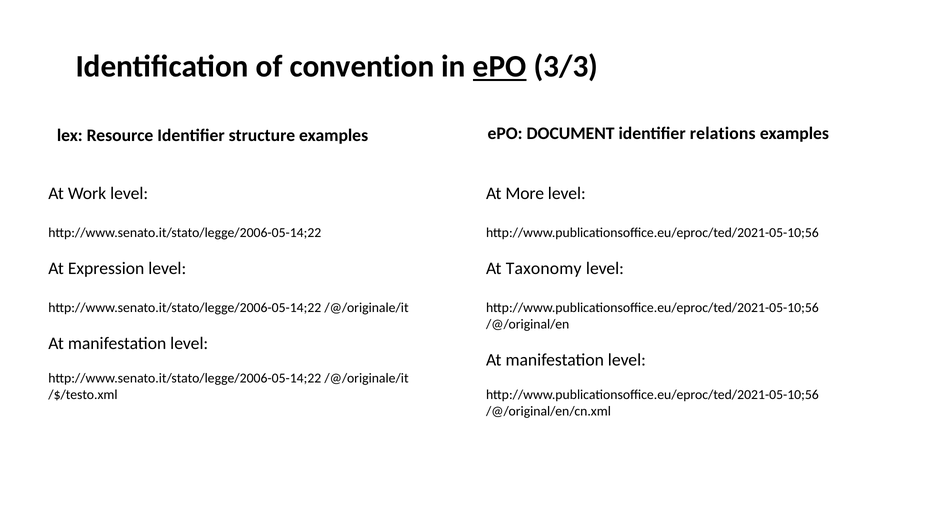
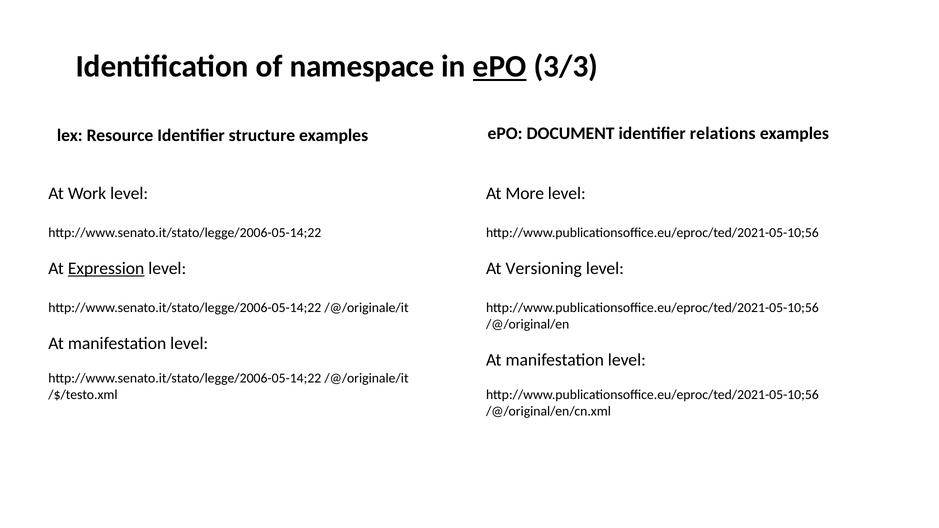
convention: convention -> namespace (362, 67)
Expression underline: none -> present (106, 268)
Taxonomy: Taxonomy -> Versioning (544, 268)
